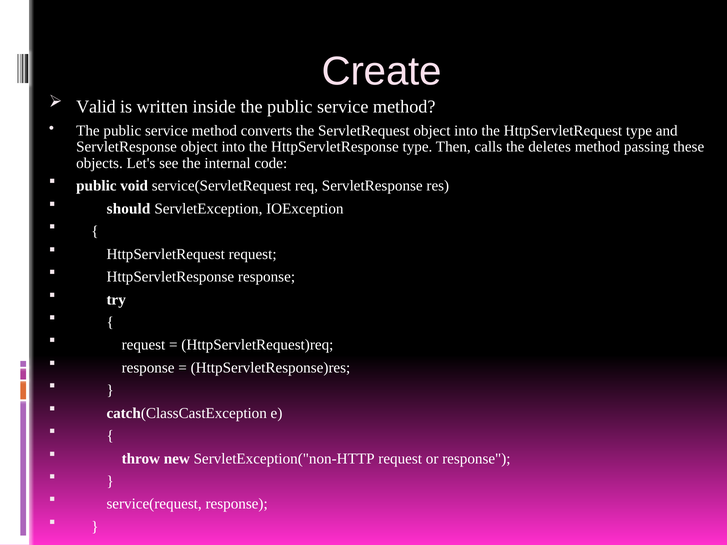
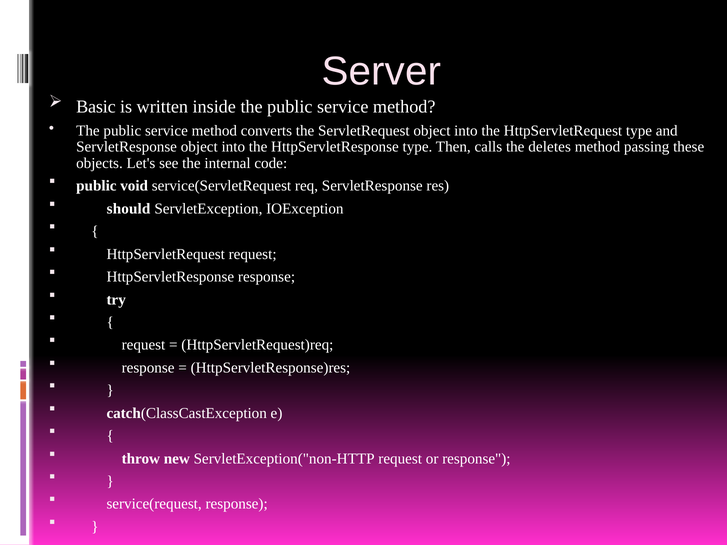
Create: Create -> Server (382, 71)
Valid: Valid -> Basic (96, 107)
